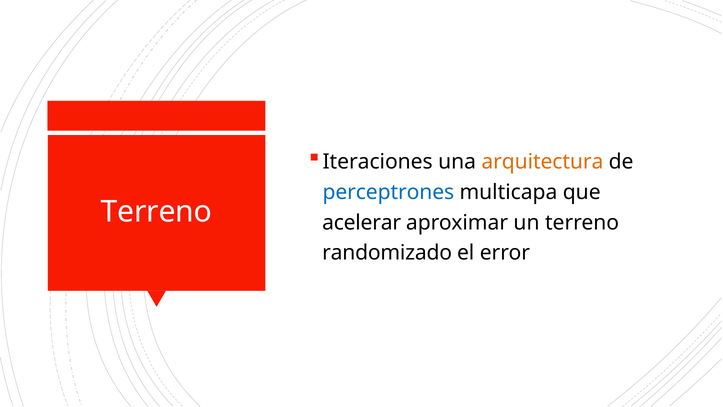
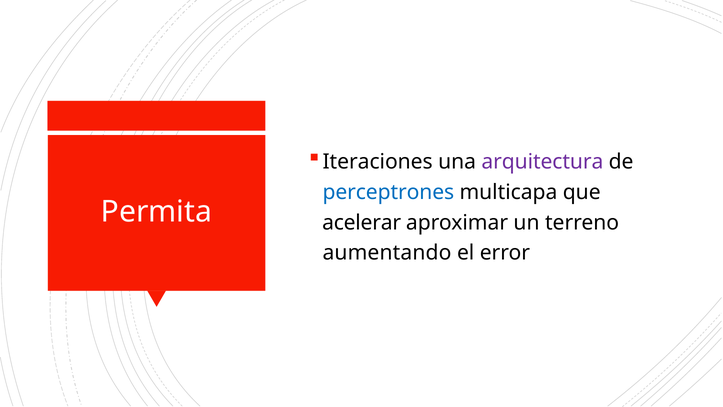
arquitectura colour: orange -> purple (542, 162)
Terreno: Terreno -> Permita (156, 211)
randomizado: randomizado -> aumentando (387, 253)
